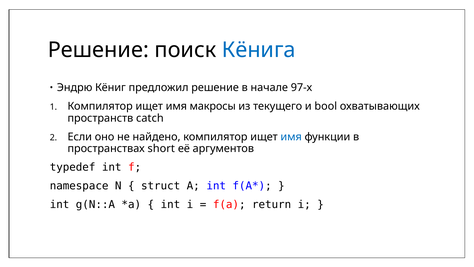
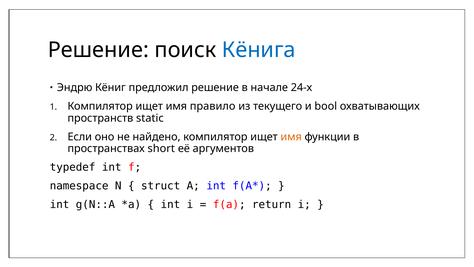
97-х: 97-х -> 24-х (301, 88)
макросы: макросы -> правило (213, 106)
catch: catch -> static (150, 118)
имя colour: blue -> orange (291, 137)
